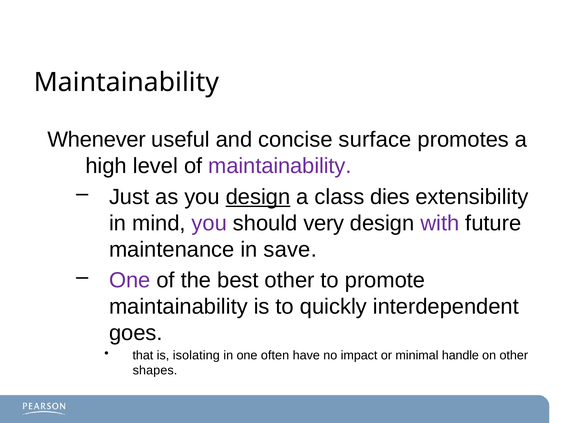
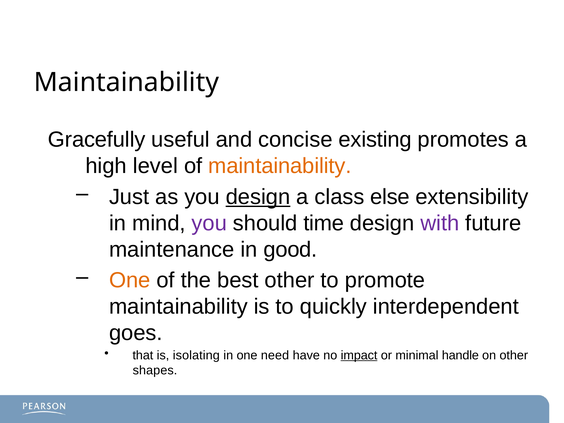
Whenever: Whenever -> Gracefully (97, 140)
surface: surface -> existing (375, 140)
maintainability colour: purple -> orange (280, 166)
dies: dies -> else (390, 197)
very: very -> time (324, 223)
save: save -> good (290, 249)
One colour: purple -> orange (130, 280)
often: often -> need (275, 355)
impact underline: none -> present (359, 355)
